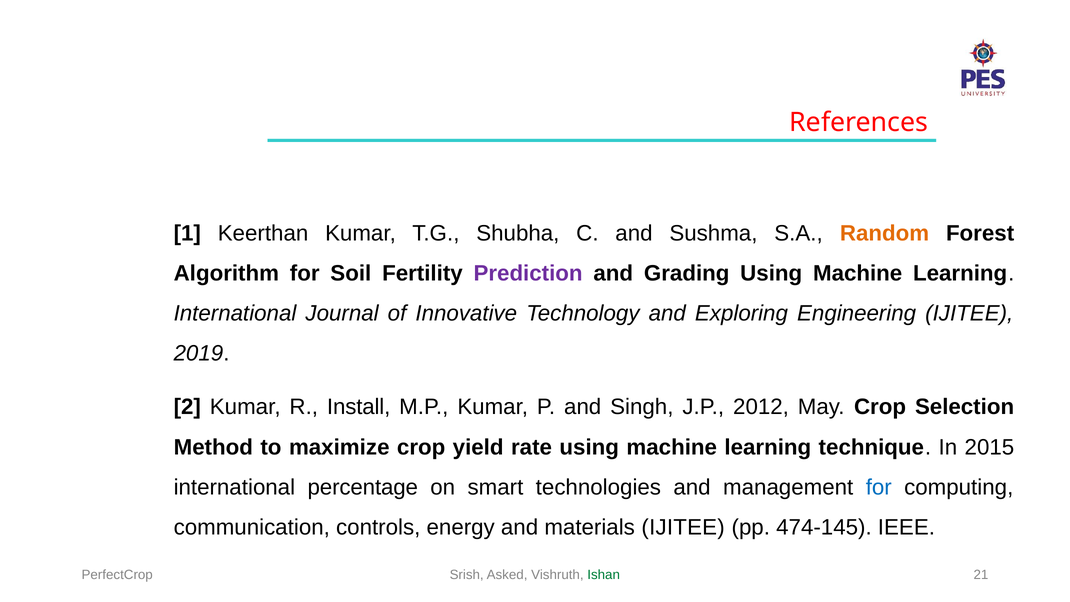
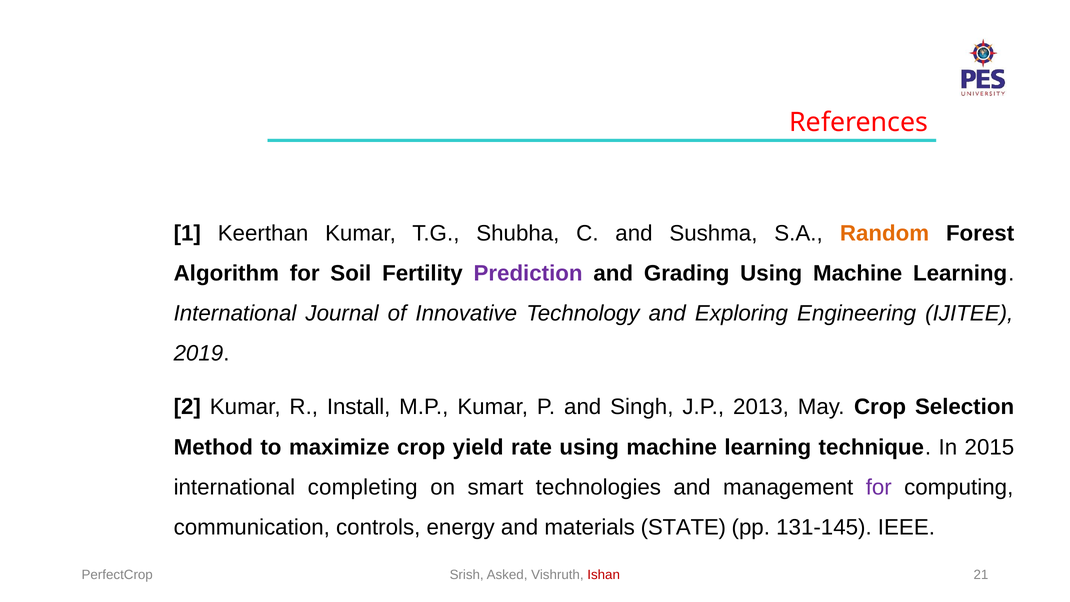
2012: 2012 -> 2013 (761, 407)
percentage: percentage -> completing (363, 487)
for colour: blue -> purple (879, 487)
materials IJITEE: IJITEE -> STATE (683, 527)
474-145: 474-145 -> 131-145 (824, 527)
Ishan colour: green -> red (604, 575)
